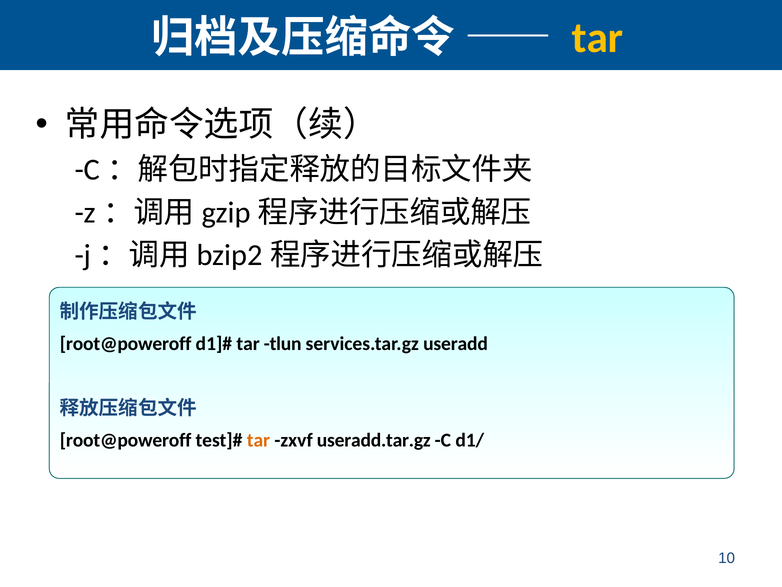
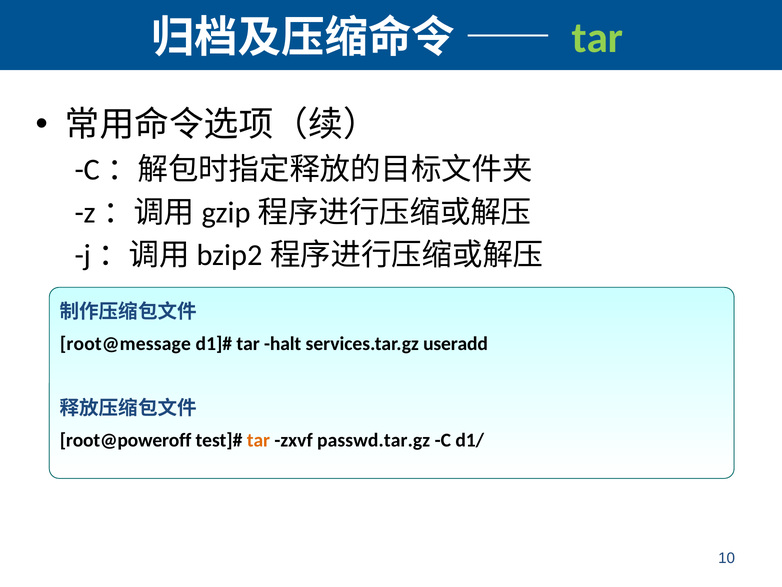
tar colour: yellow -> light green (597, 38)
root@poweroff: root@poweroff -> root@message (125, 344)
tlun: tlun -> halt (283, 344)
useradd.tar.gz: useradd.tar.gz -> passwd.tar.gz (374, 440)
